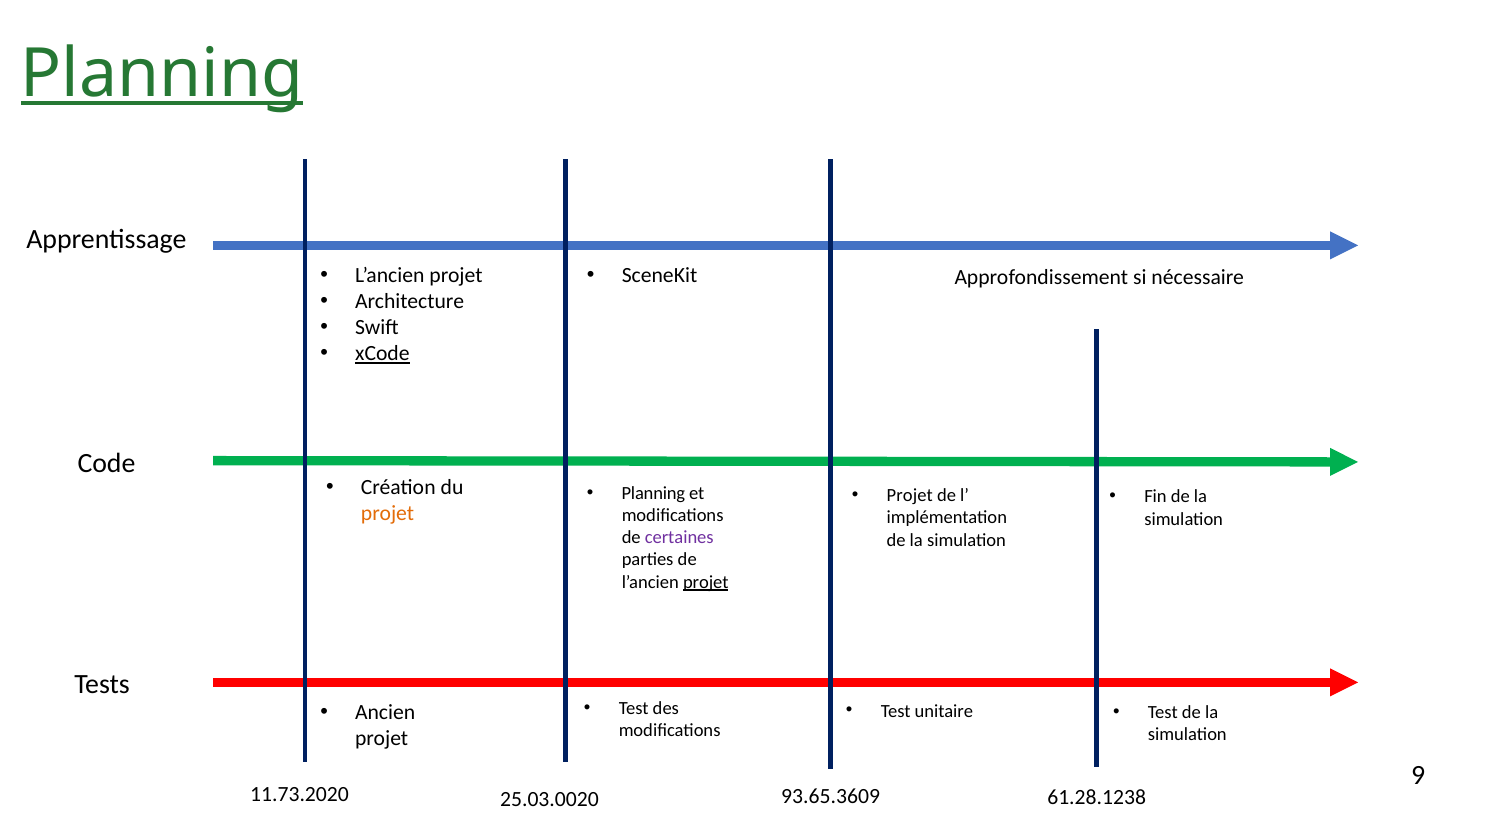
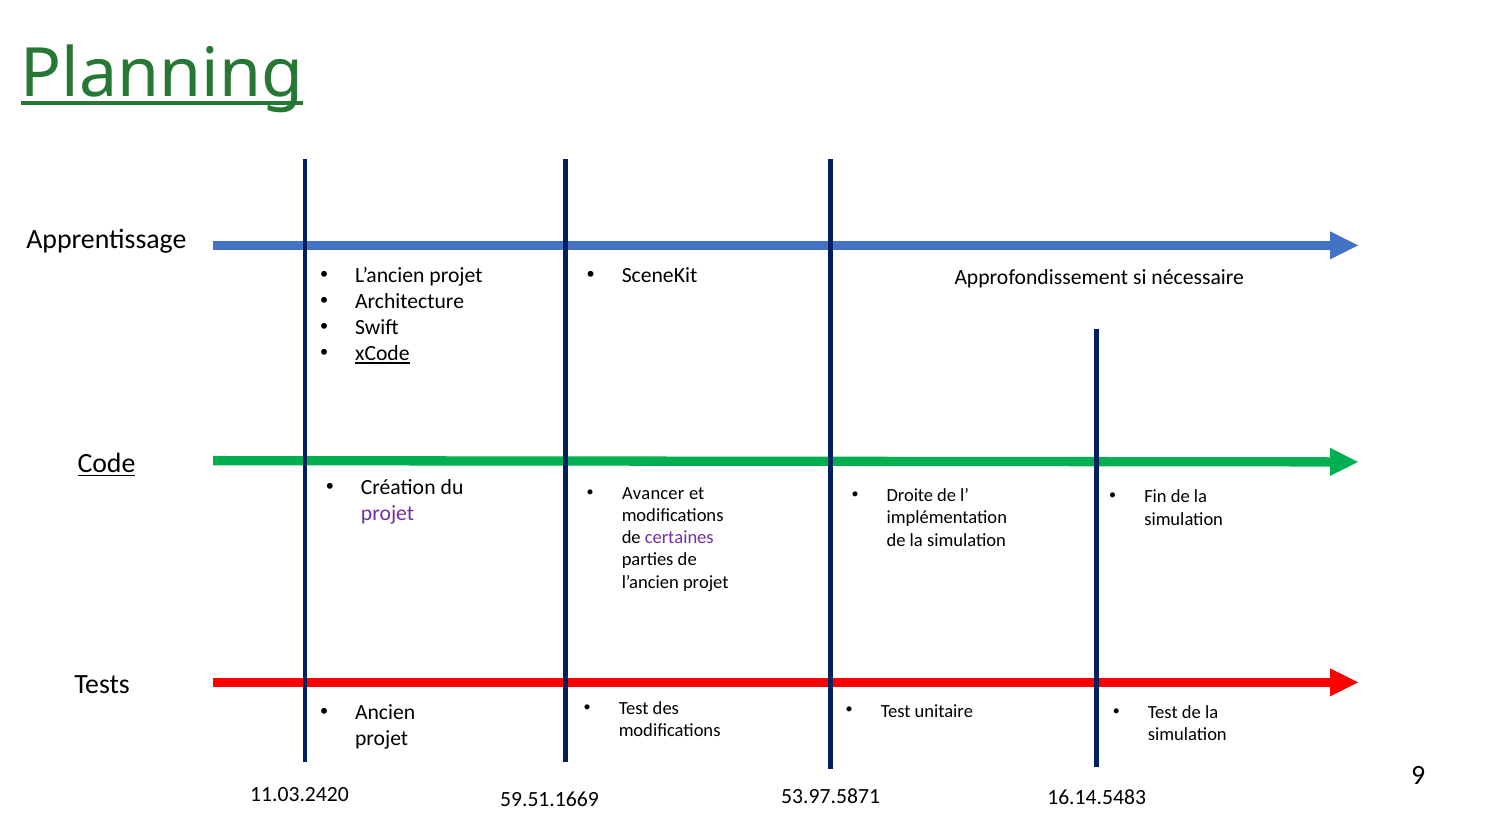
Code underline: none -> present (106, 464)
Planning: Planning -> Avancer (653, 493)
Projet: Projet -> Droite (910, 496)
projet colour: orange -> purple (388, 514)
projet underline: present -> none (706, 582)
11.73.2020: 11.73.2020 -> 11.03.2420 (299, 794)
93.65.3609: 93.65.3609 -> 53.97.5871 (831, 796)
61.28.1238: 61.28.1238 -> 16.14.5483 (1097, 798)
25.03.0020: 25.03.0020 -> 59.51.1669 (549, 799)
